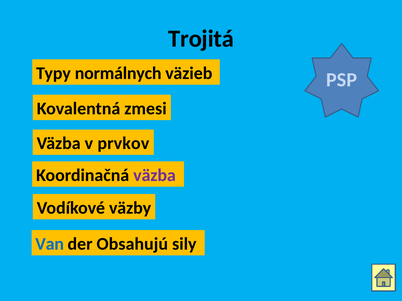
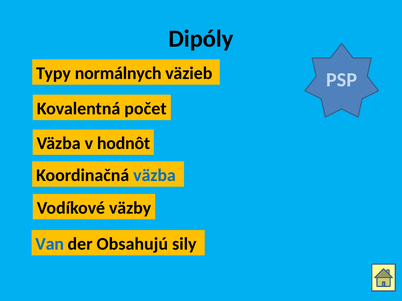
Trojitá: Trojitá -> Dipóly (201, 39)
zmesi: zmesi -> počet (145, 109)
prvkov: prvkov -> hodnôt (124, 144)
väzba colour: purple -> blue (154, 176)
